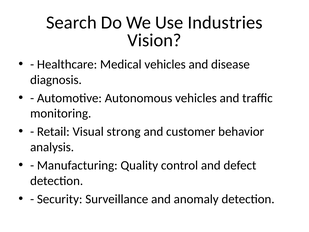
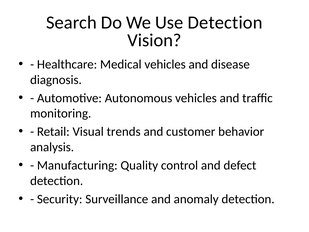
Use Industries: Industries -> Detection (225, 22)
strong: strong -> trends (124, 132)
